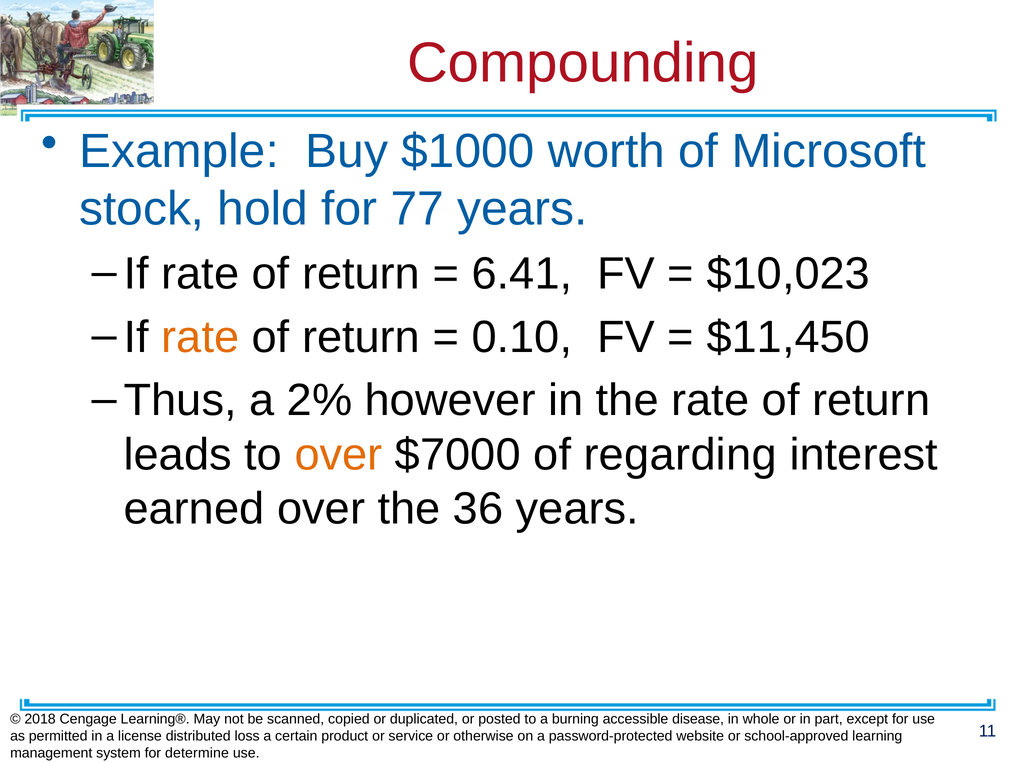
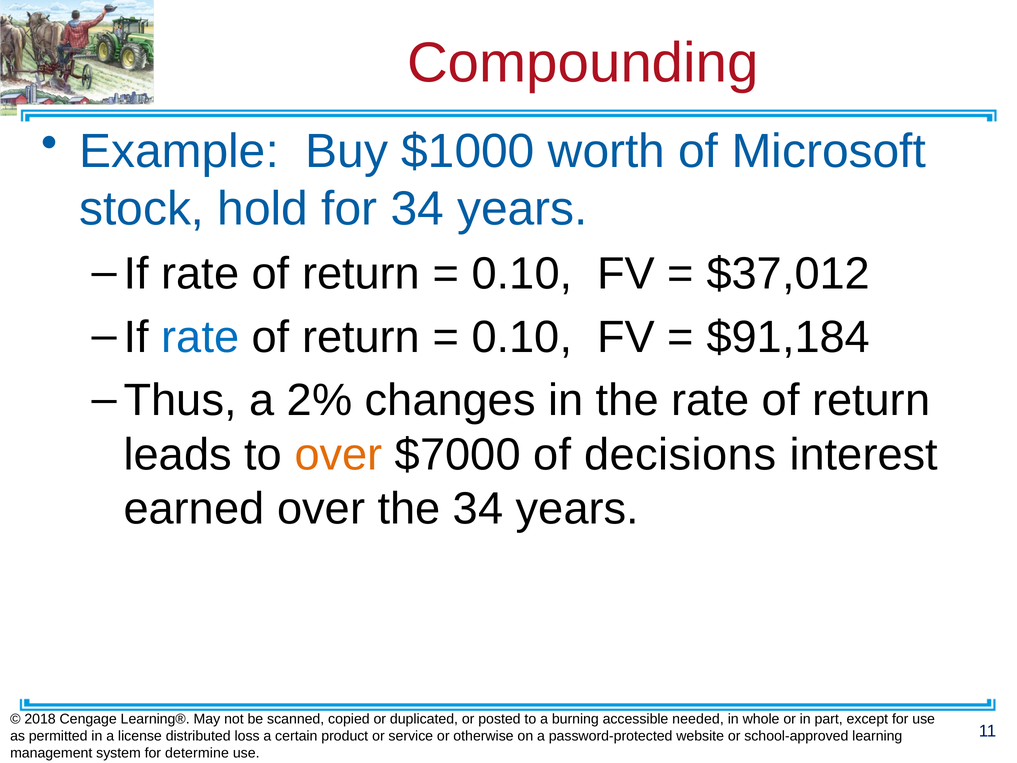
for 77: 77 -> 34 (417, 209)
6.41: 6.41 -> 0.10 (522, 274)
$10,023: $10,023 -> $37,012 (788, 274)
rate colour: orange -> blue (200, 337)
$11,450: $11,450 -> $91,184 (788, 337)
however: however -> changes (450, 400)
regarding: regarding -> decisions (680, 455)
the 36: 36 -> 34 (478, 509)
disease: disease -> needed (698, 719)
